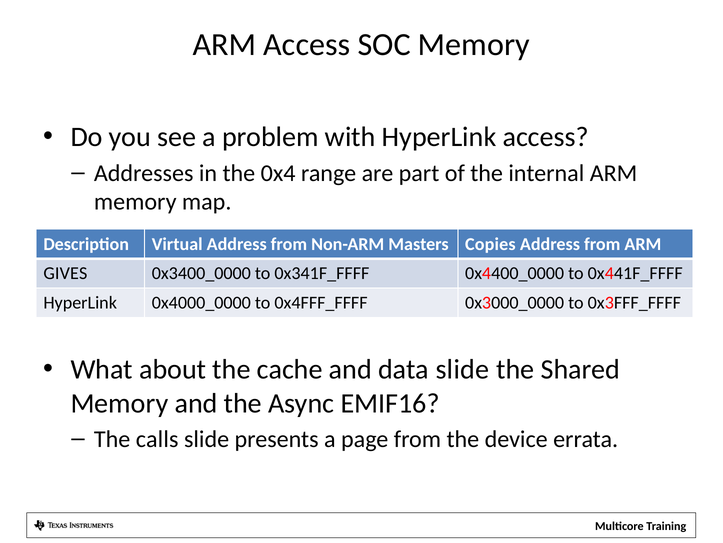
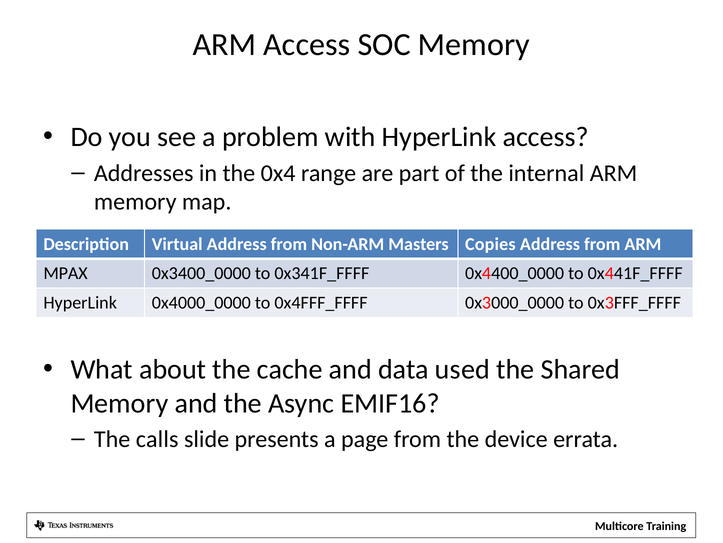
GIVES: GIVES -> MPAX (66, 273)
data slide: slide -> used (462, 369)
